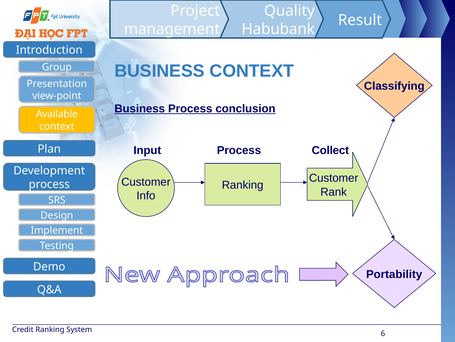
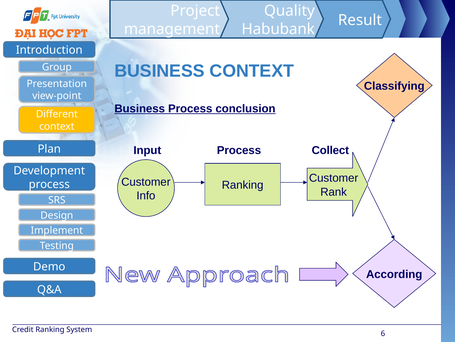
Available: Available -> Different (57, 114)
Portability: Portability -> According (394, 274)
